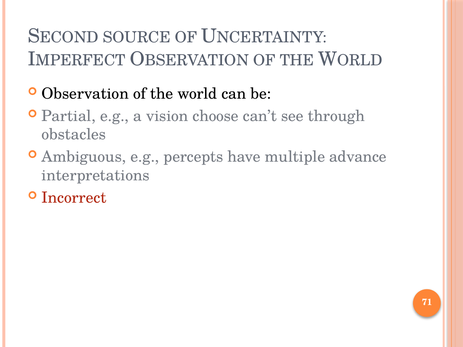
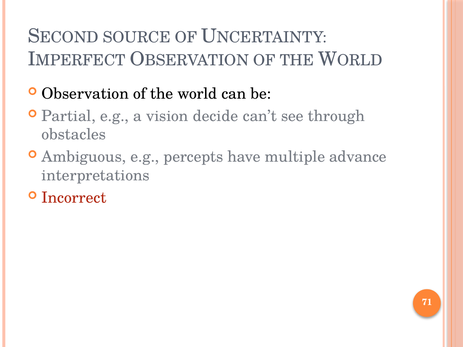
choose: choose -> decide (216, 116)
